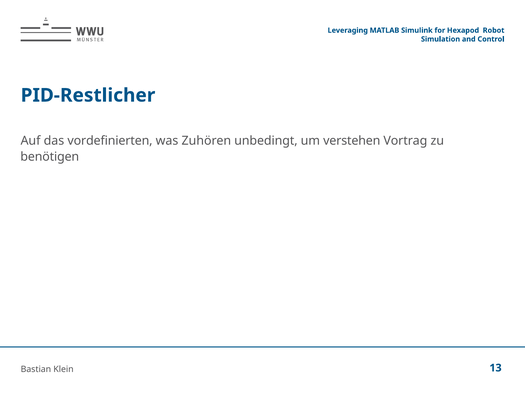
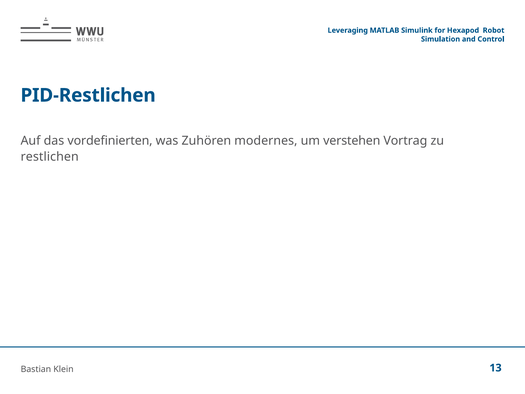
PID-Restlicher: PID-Restlicher -> PID-Restlichen (88, 95)
unbedingt: unbedingt -> modernes (266, 141)
benötigen: benötigen -> restlichen (50, 157)
